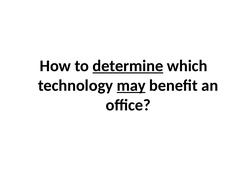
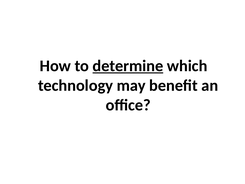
may underline: present -> none (131, 85)
